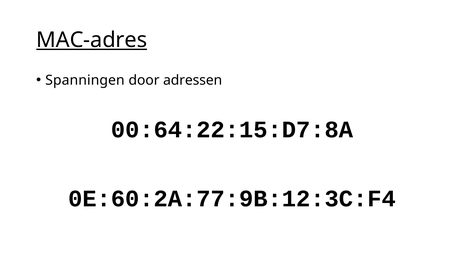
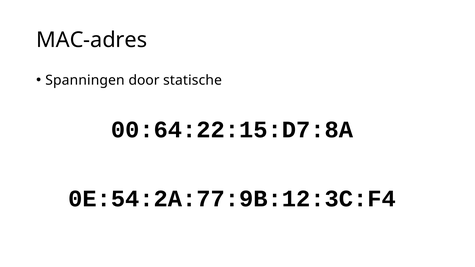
MAC-adres underline: present -> none (92, 40)
adressen: adressen -> statische (193, 80)
0E:60:2A:77:9B:12:3C:F4: 0E:60:2A:77:9B:12:3C:F4 -> 0E:54:2A:77:9B:12:3C:F4 (232, 199)
